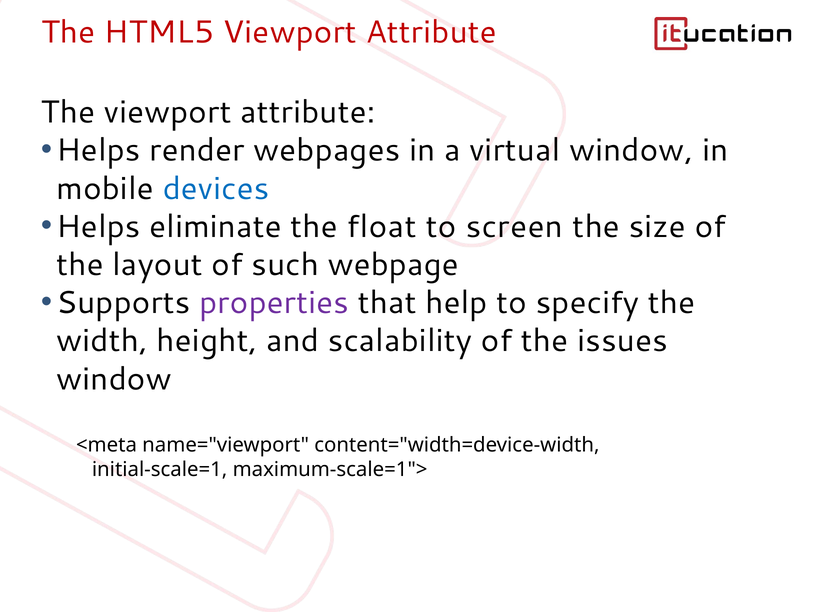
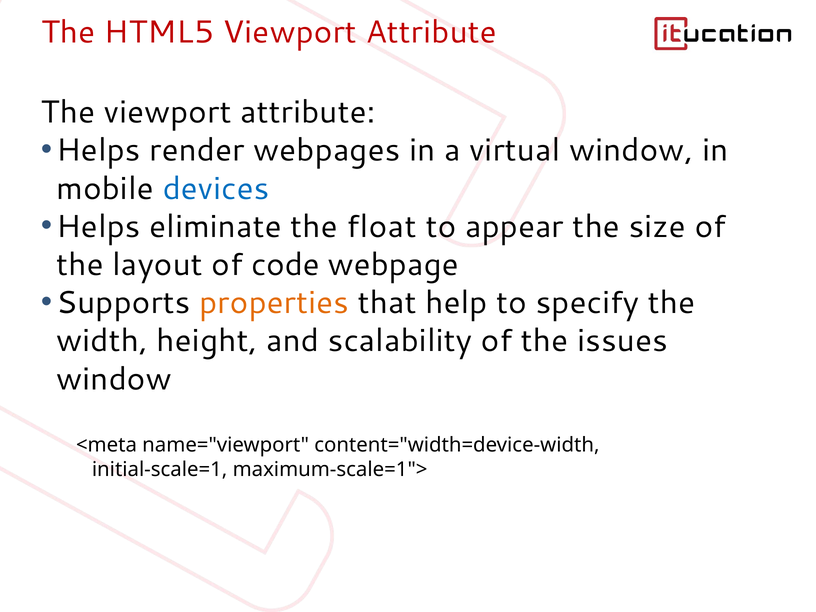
screen: screen -> appear (515, 227)
such: such -> code (285, 265)
properties colour: purple -> orange (274, 303)
